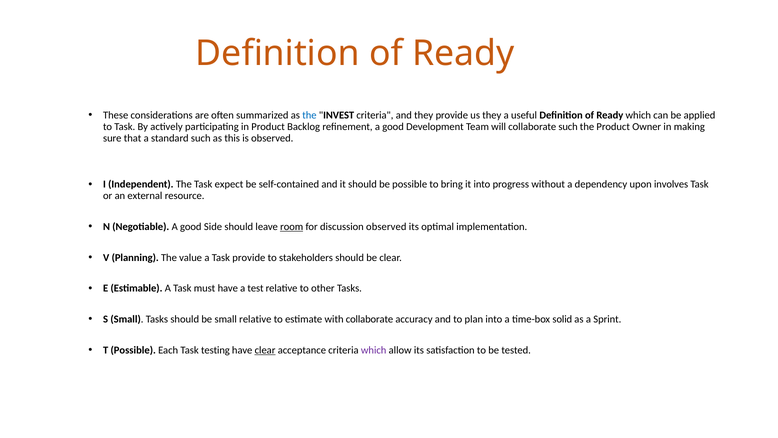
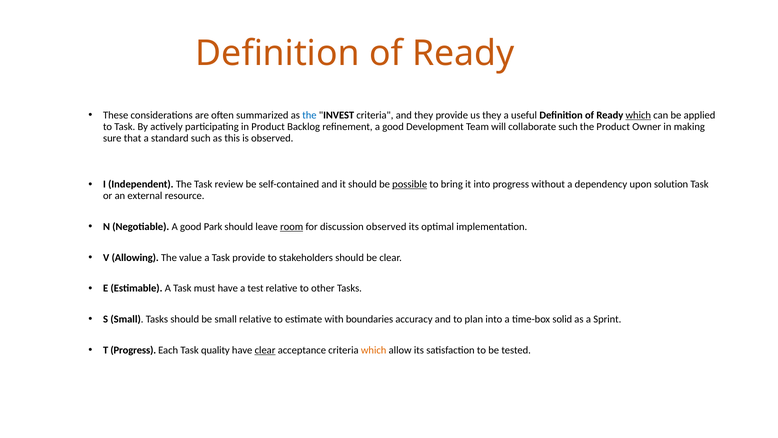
which underline: none -> present (638, 115)
expect: expect -> review (229, 184)
possible underline: none -> present (410, 184)
involves: involves -> solution (671, 184)
Side: Side -> Park (213, 226)
Planning: Planning -> Allowing (135, 257)
with collaborate: collaborate -> boundaries (370, 319)
T Possible: Possible -> Progress (133, 350)
testing: testing -> quality (215, 350)
which colour: purple -> orange (374, 350)
